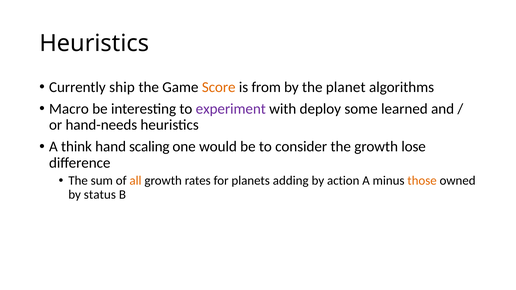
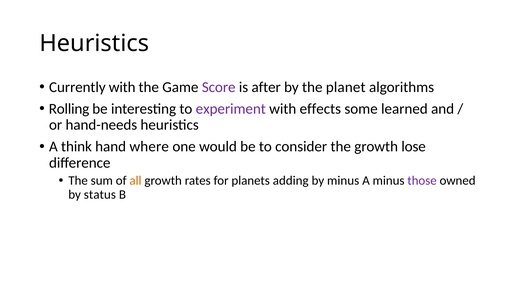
Currently ship: ship -> with (122, 87)
Score colour: orange -> purple (219, 87)
from: from -> after (266, 87)
Macro: Macro -> Rolling (69, 109)
deploy: deploy -> effects (320, 109)
scaling: scaling -> where (149, 147)
by action: action -> minus (343, 181)
those colour: orange -> purple (422, 181)
